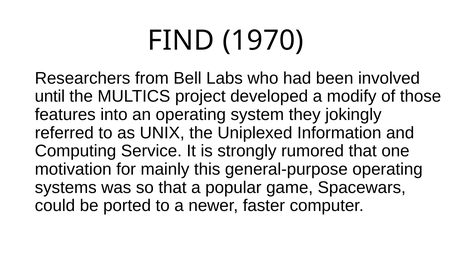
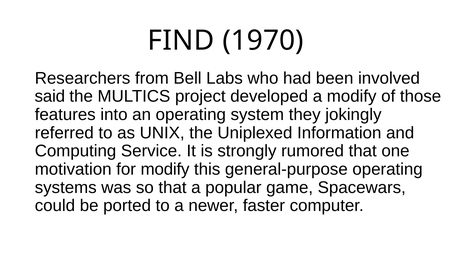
until: until -> said (50, 96)
for mainly: mainly -> modify (165, 169)
